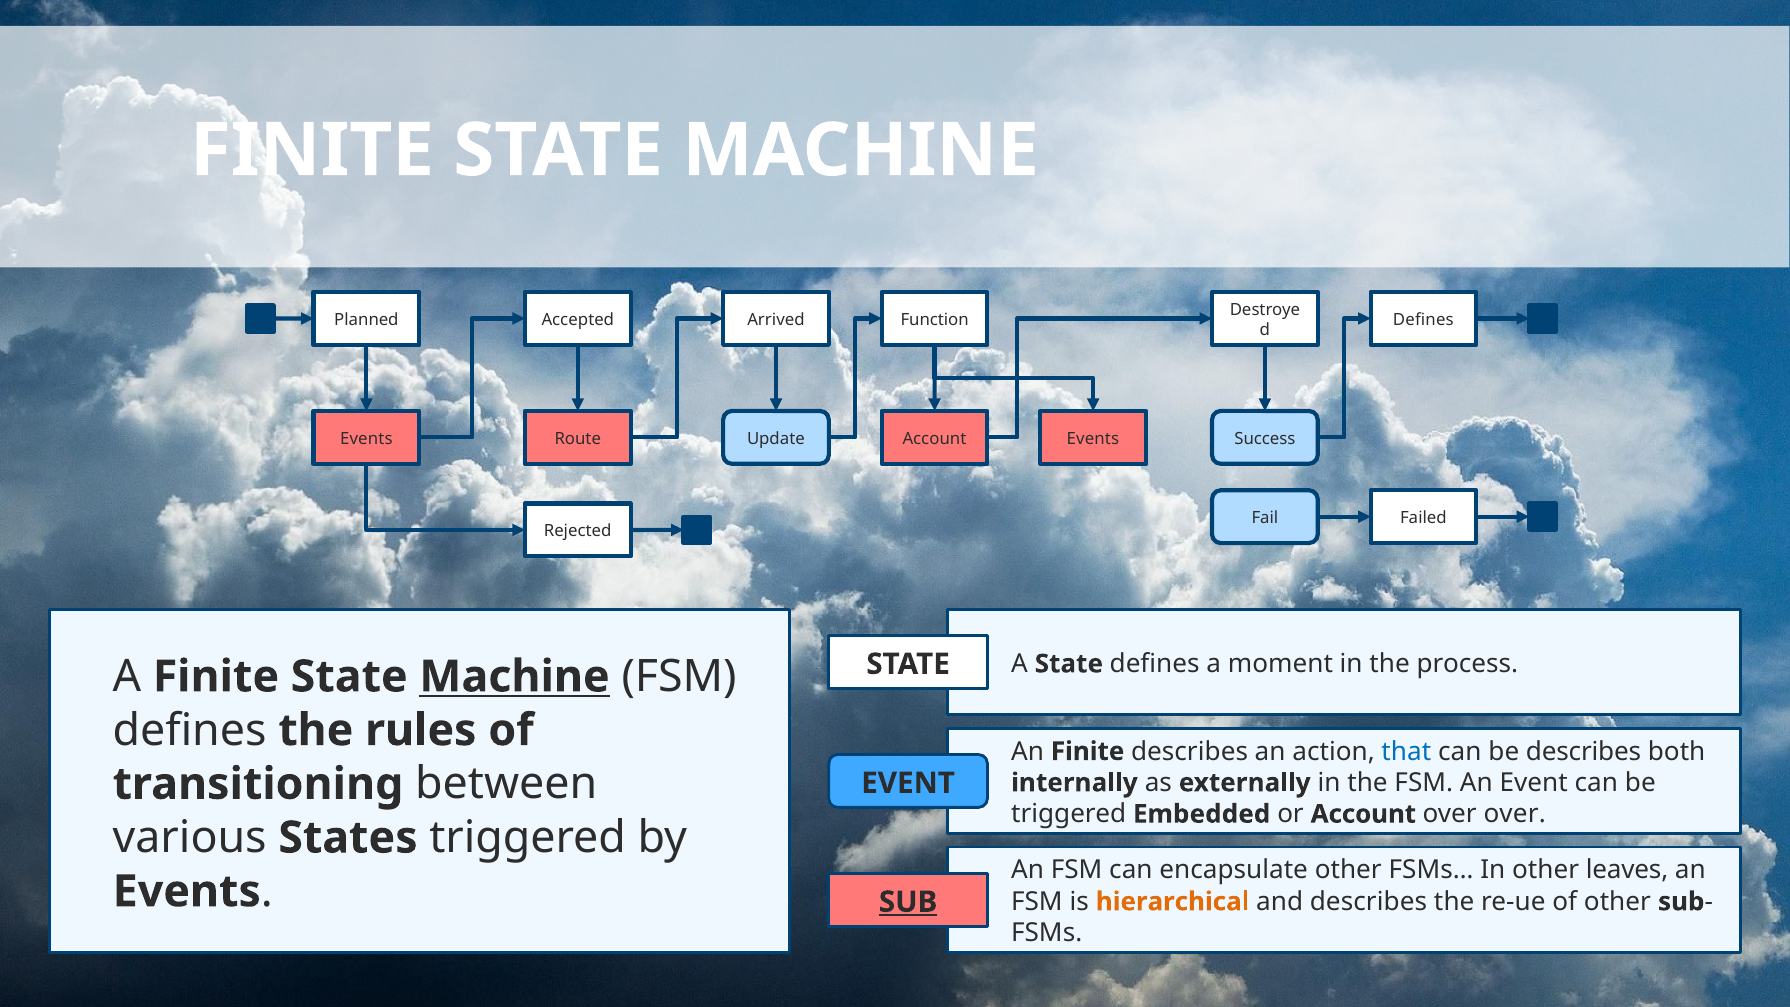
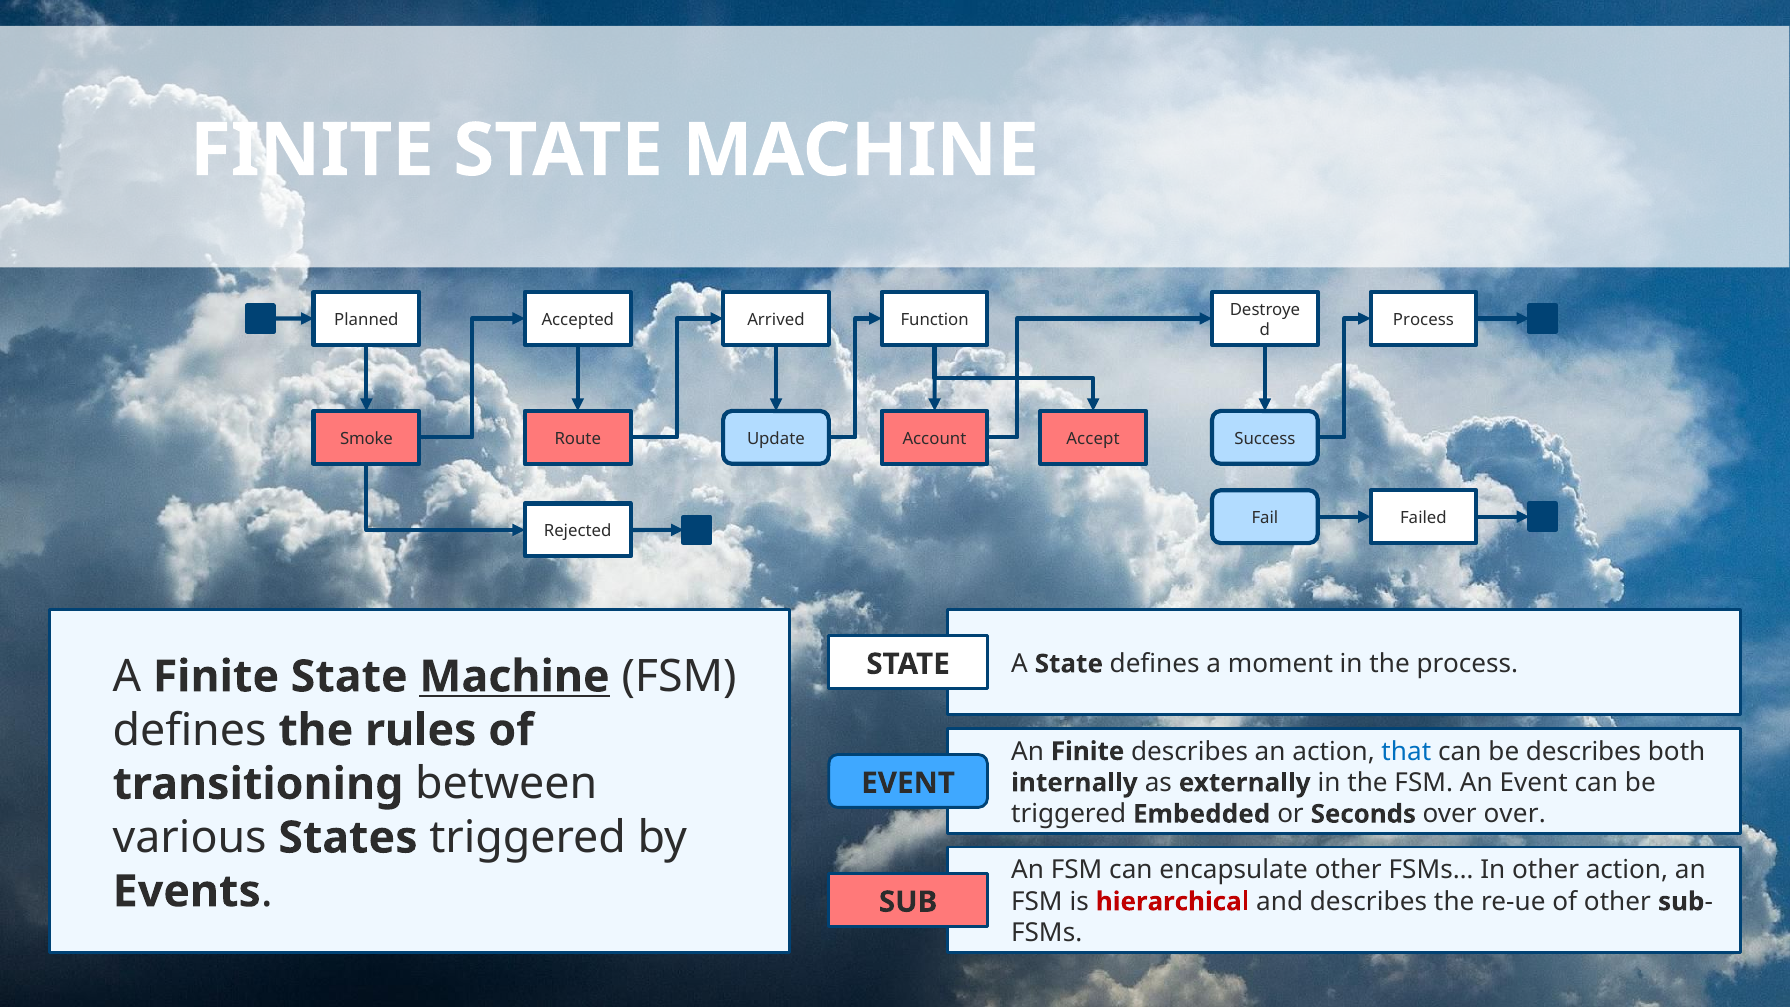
Defines: Defines -> Process (1423, 320)
Events: Events -> Smoke (366, 438)
Account Events: Events -> Accept (1093, 438)
or Account: Account -> Seconds (1363, 814)
other leaves: leaves -> action (1627, 870)
hierarchical colour: orange -> red (1173, 902)
SUB underline: present -> none (908, 902)
